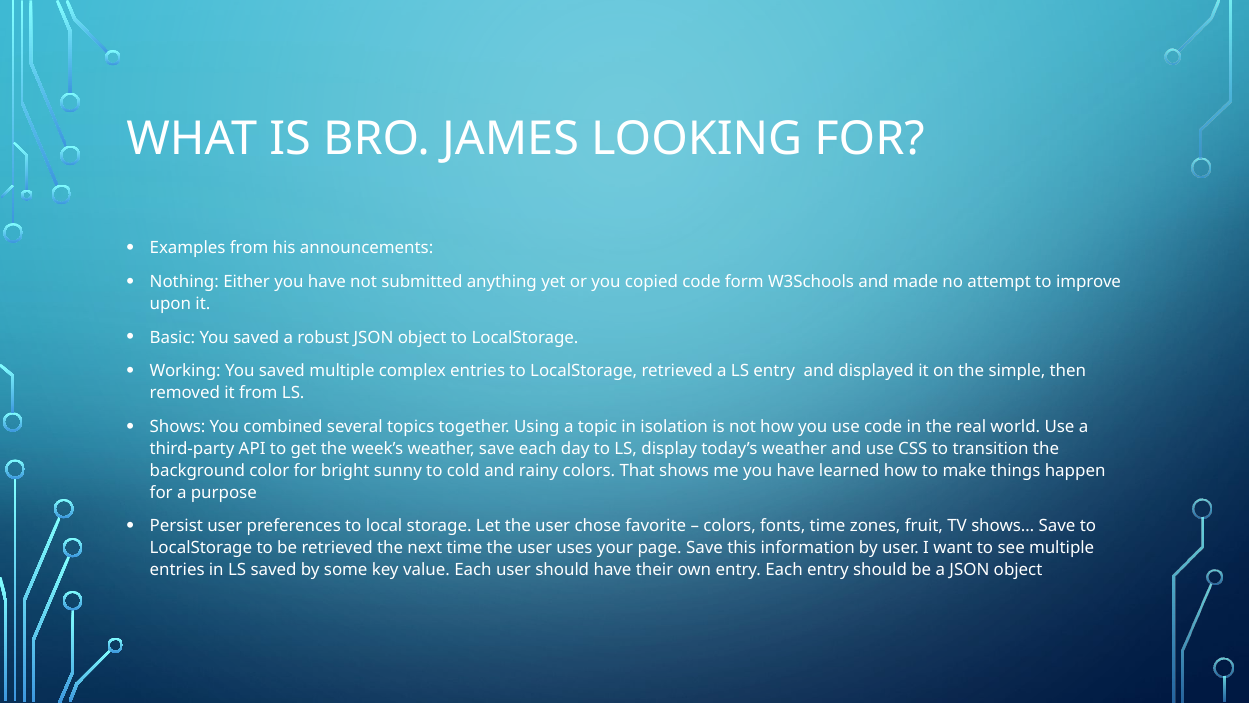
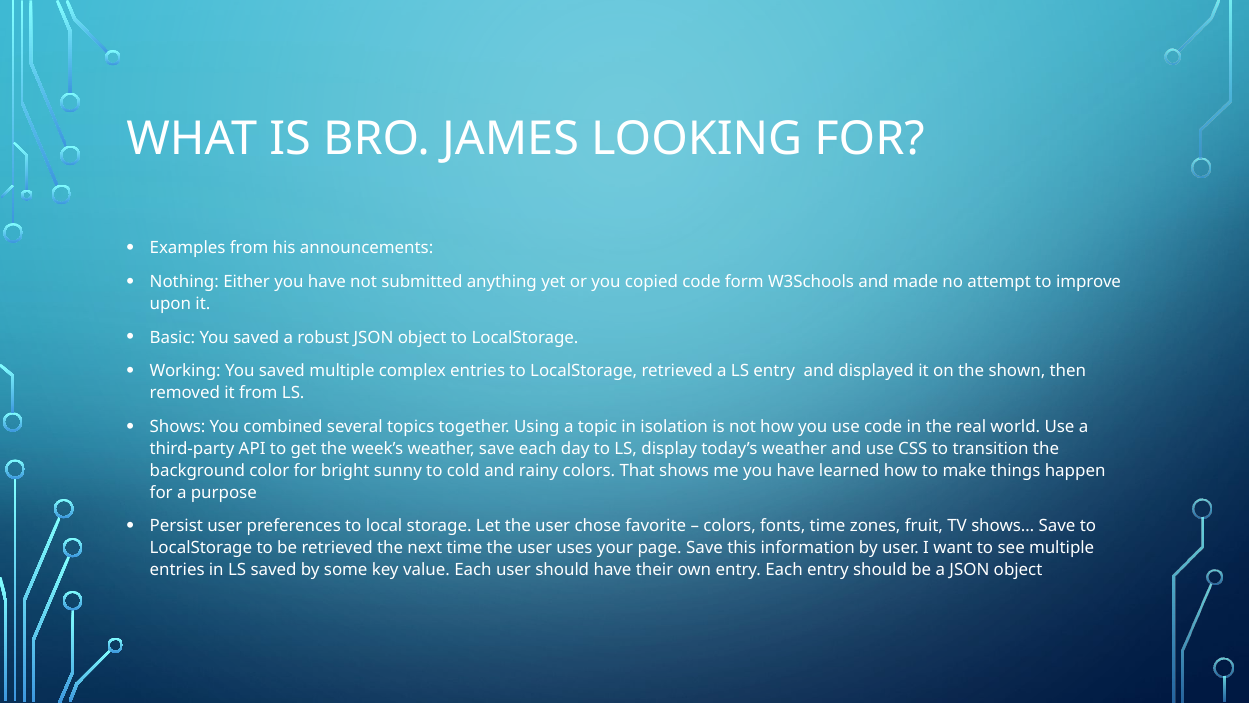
simple: simple -> shown (1017, 371)
